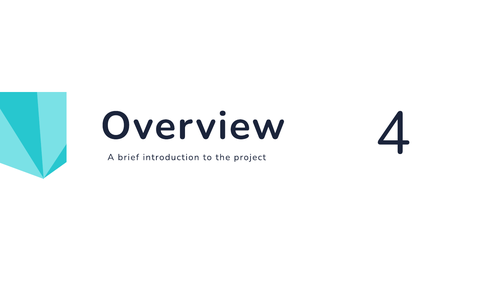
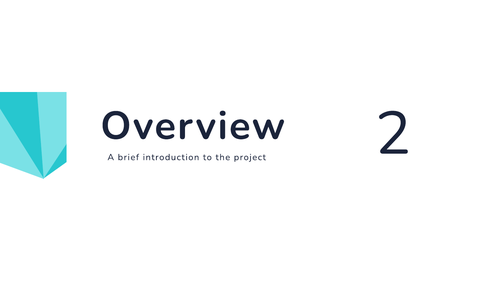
4: 4 -> 2 (393, 134)
